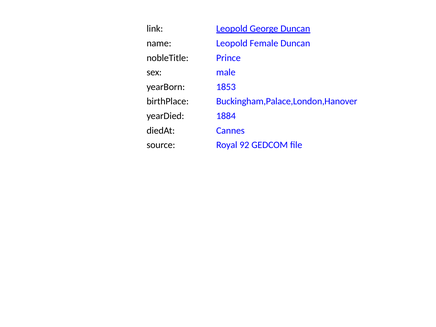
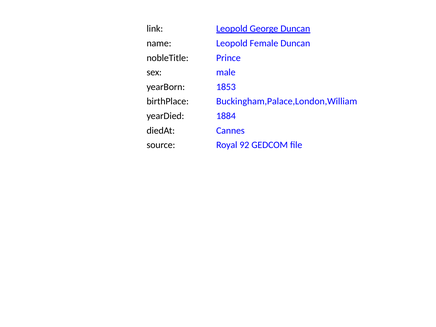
Buckingham,Palace,London,Hanover: Buckingham,Palace,London,Hanover -> Buckingham,Palace,London,William (287, 101)
